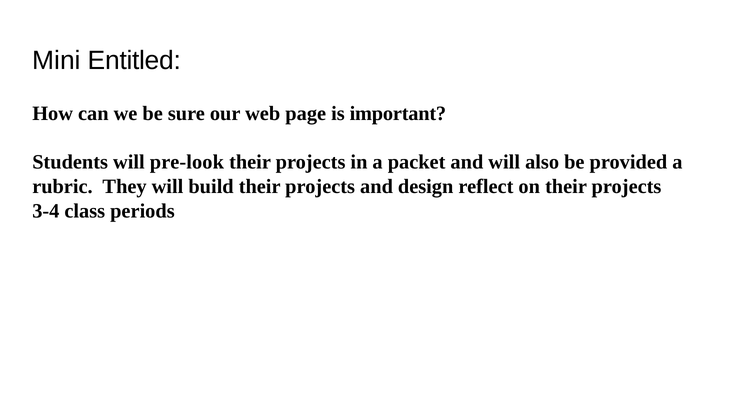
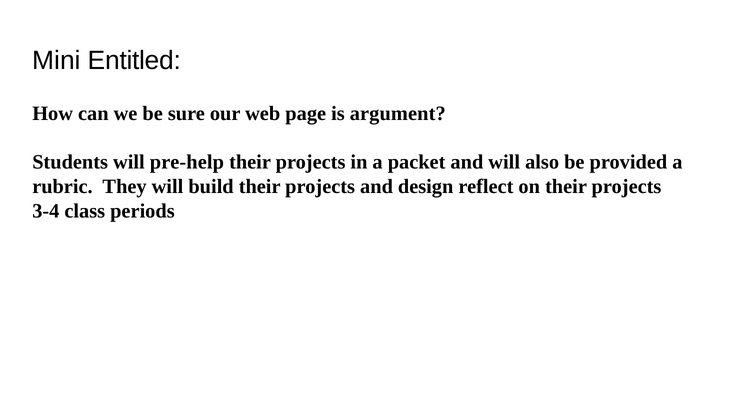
important: important -> argument (398, 113)
pre-look: pre-look -> pre-help (187, 162)
